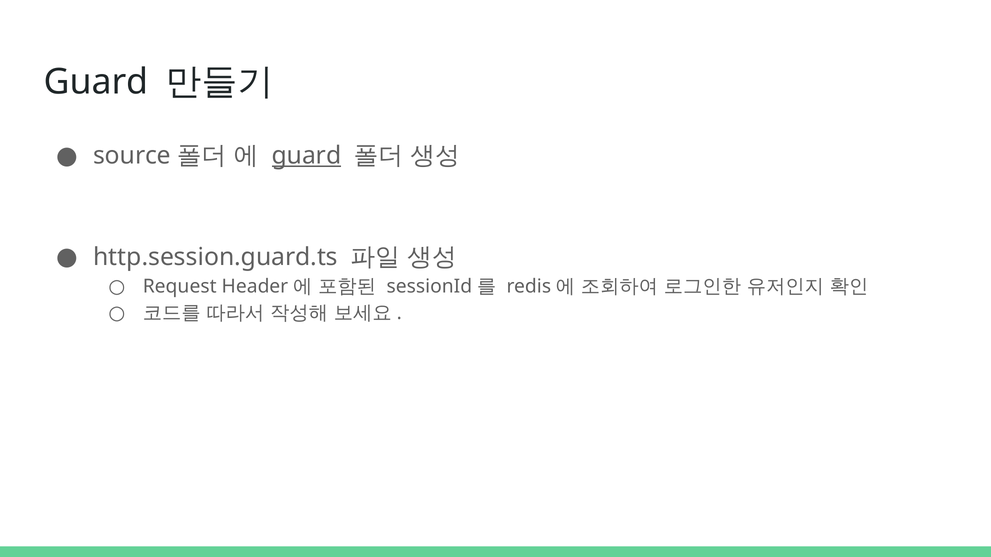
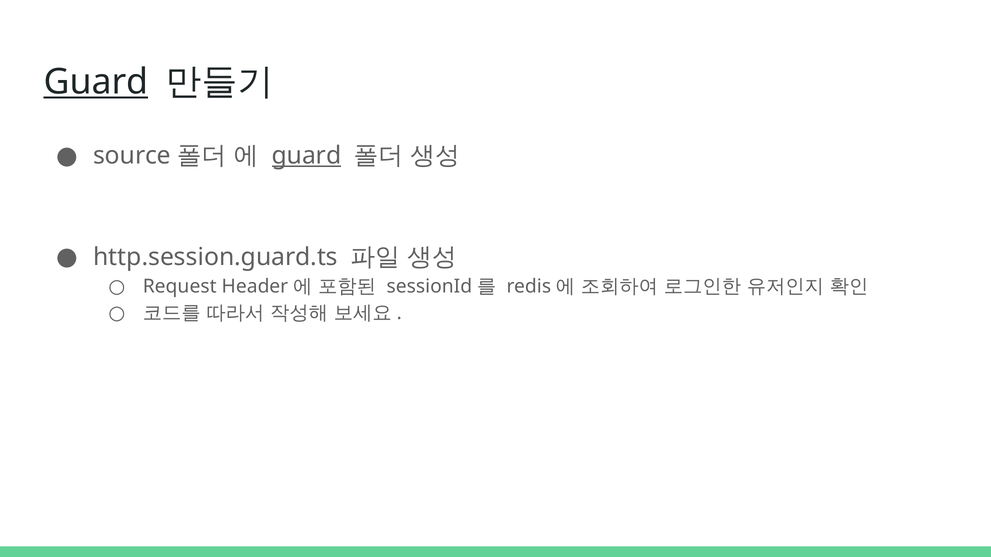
Guard underline: none -> present (96, 82)
